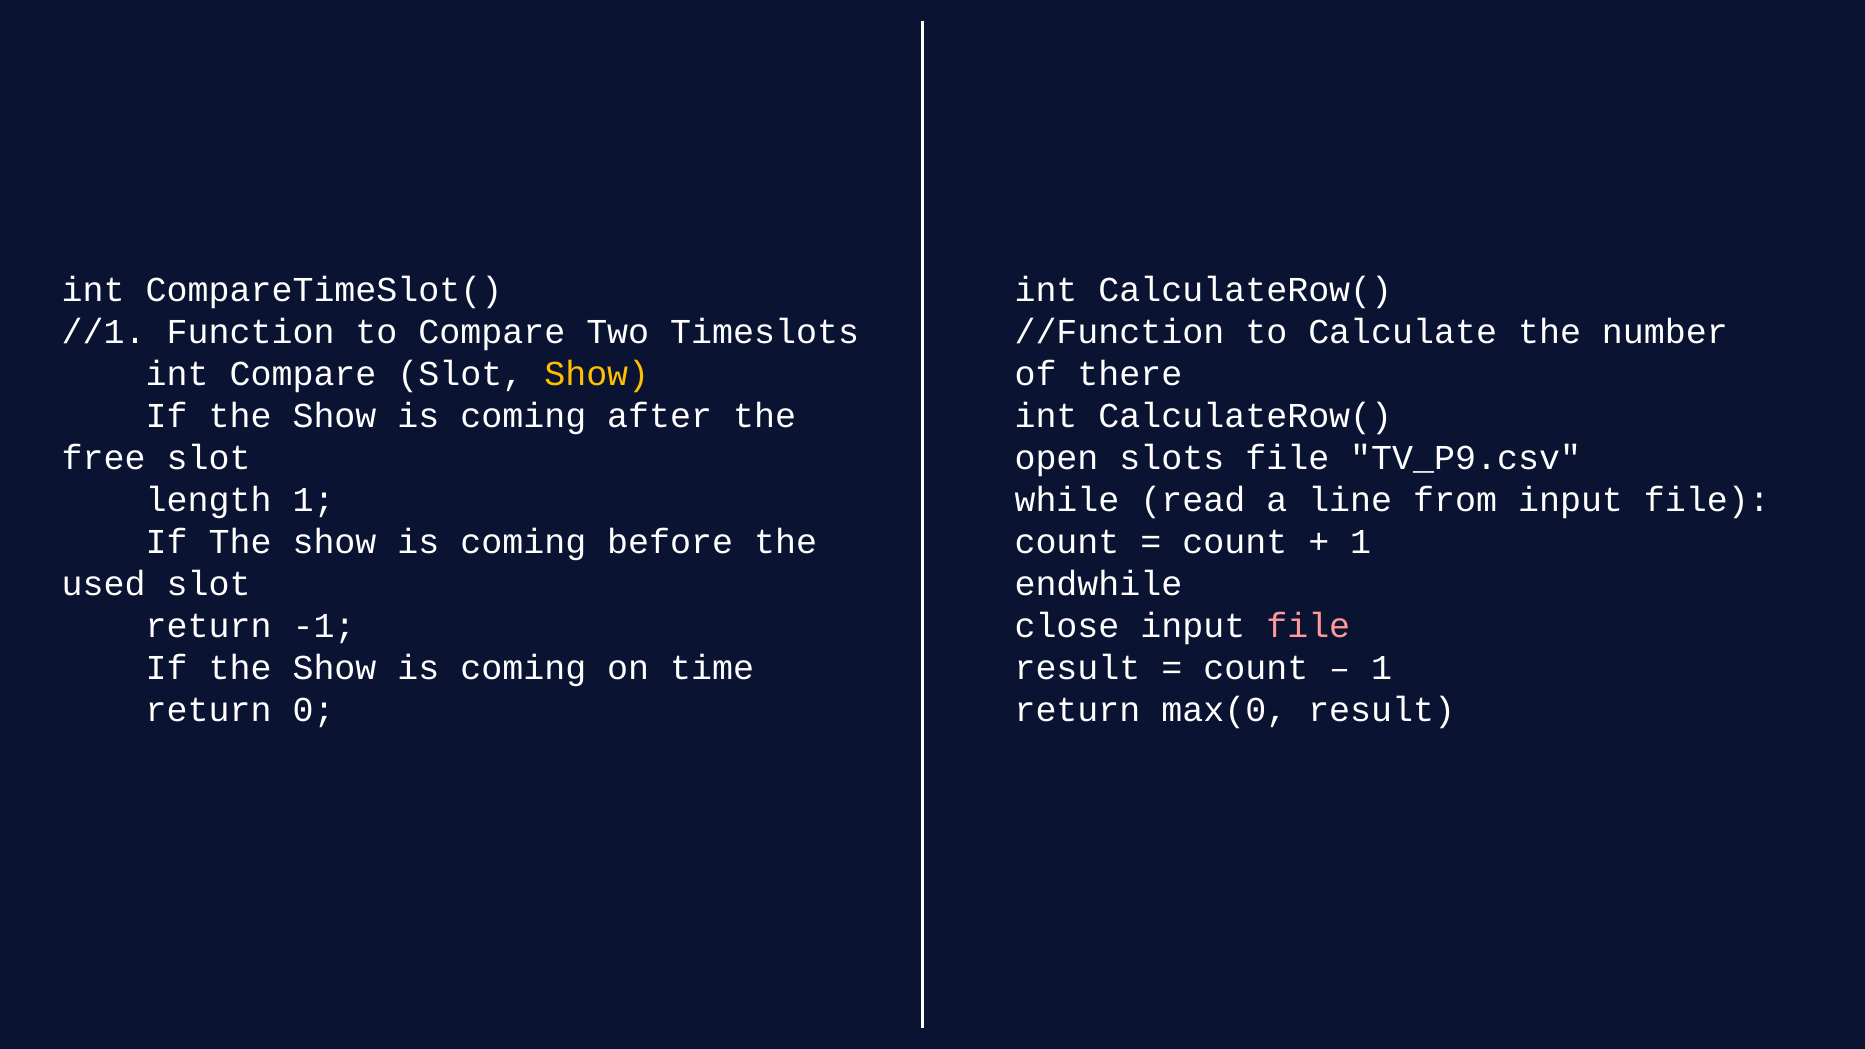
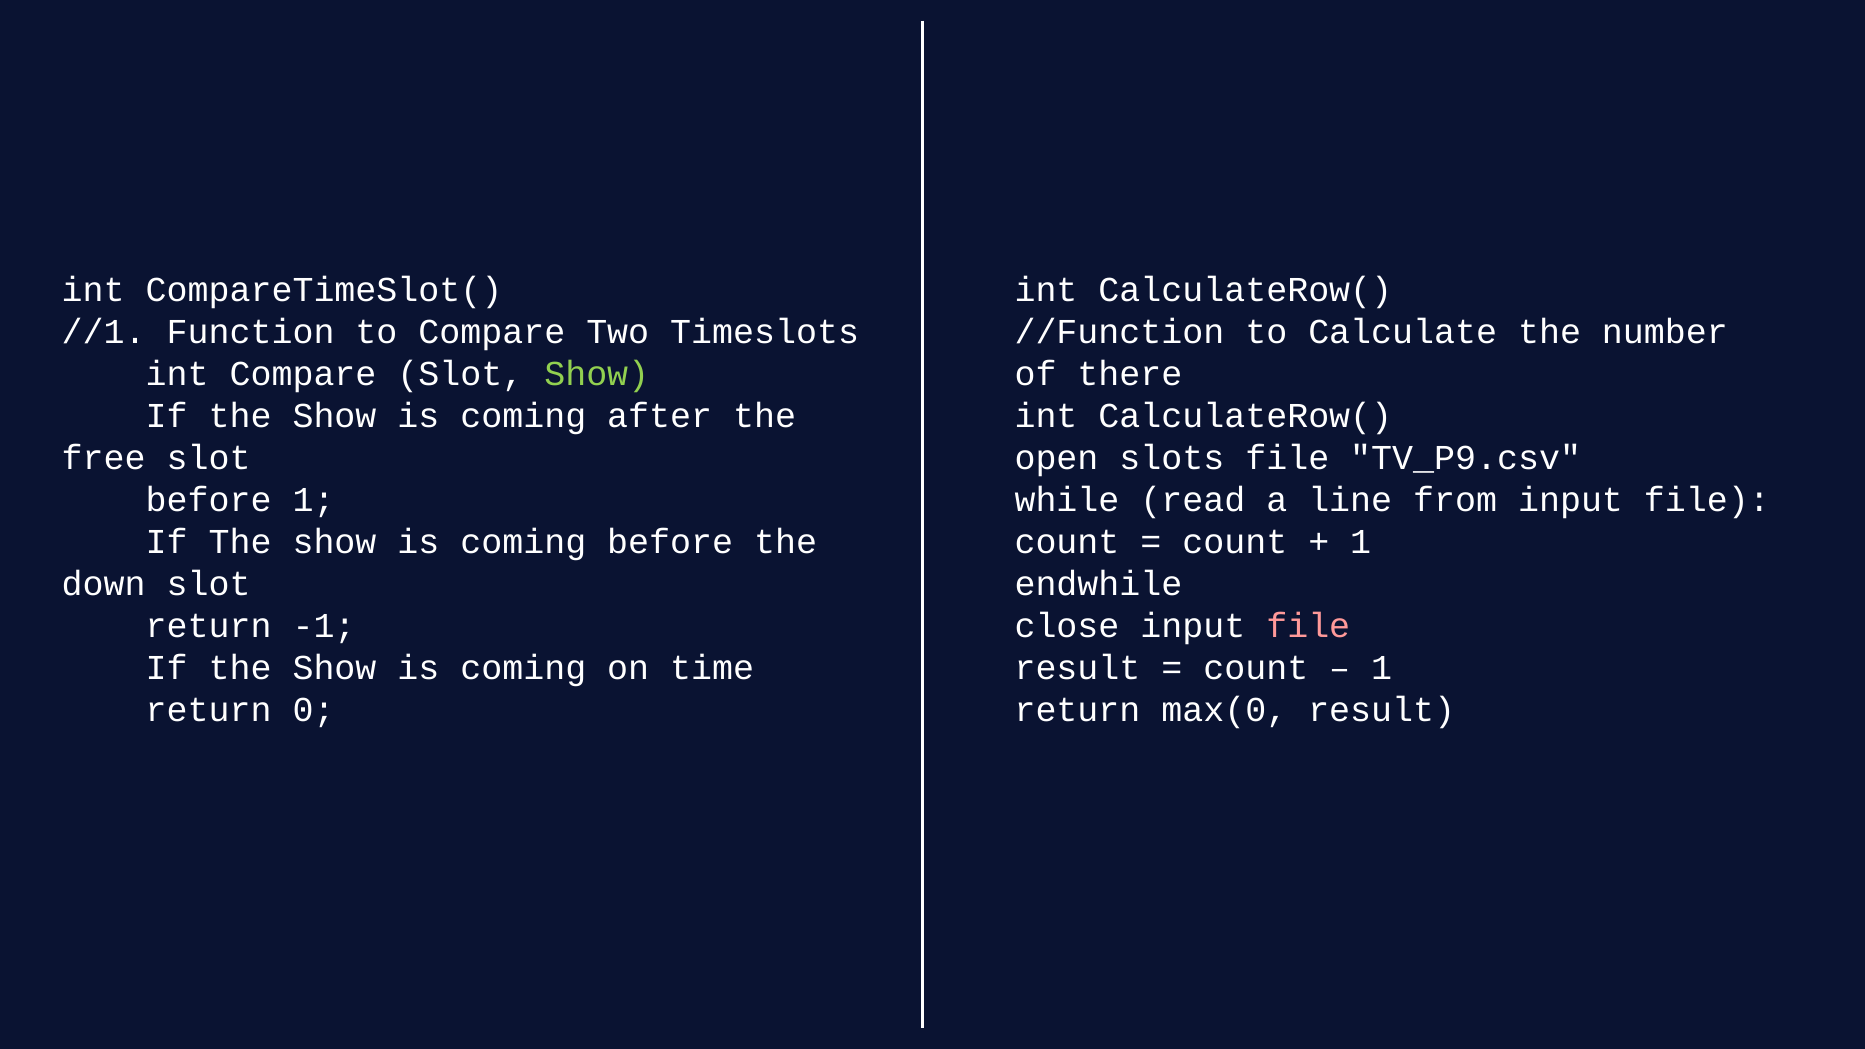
Show colour: yellow -> light green (597, 374)
length: length -> before (209, 500)
used: used -> down (104, 584)
